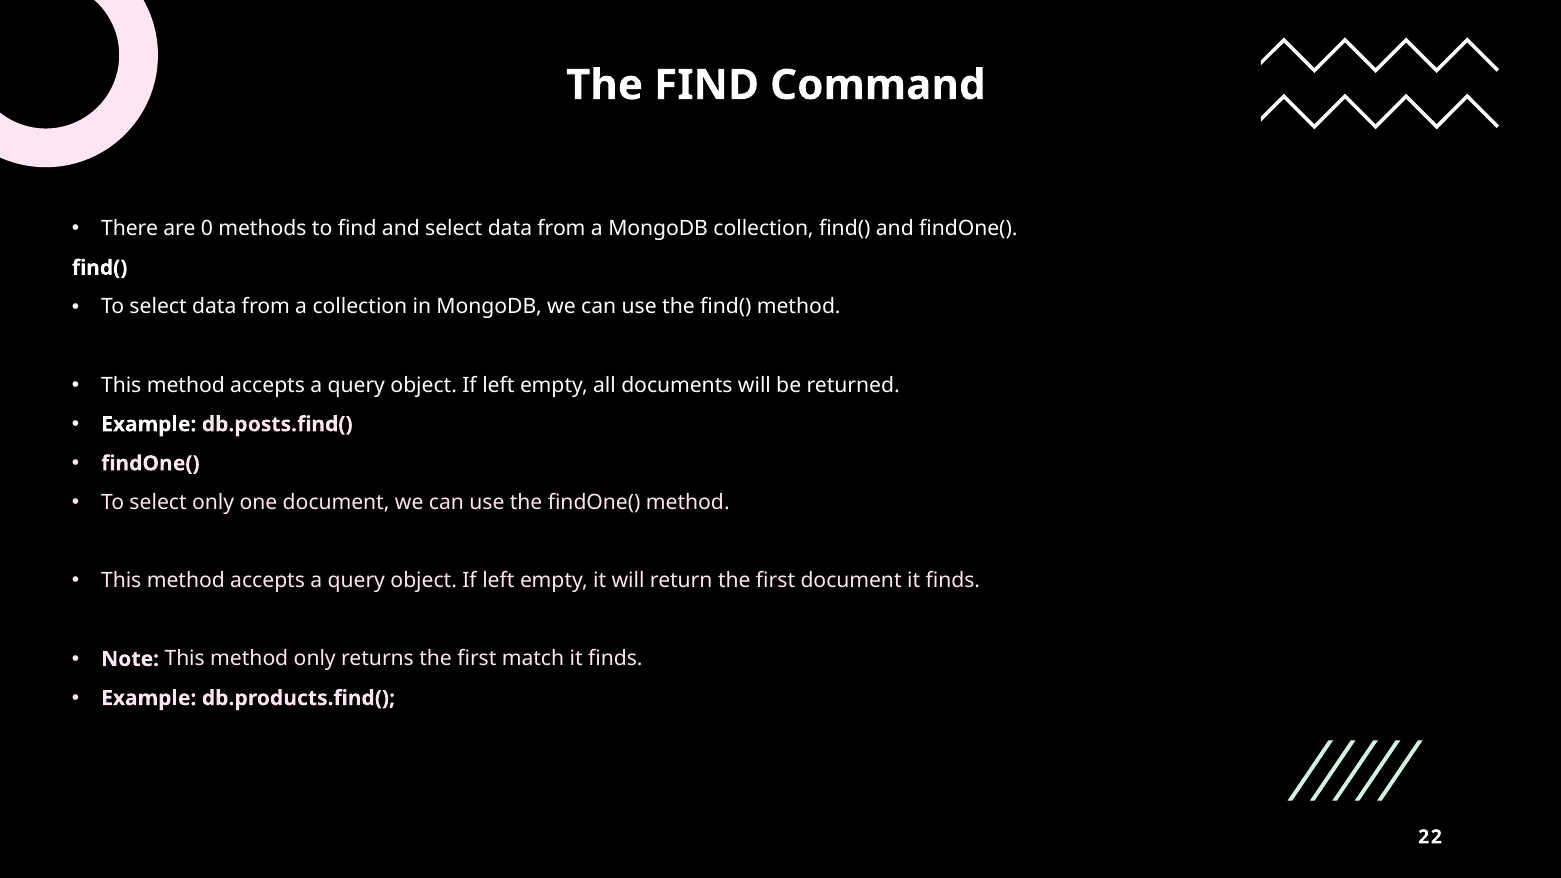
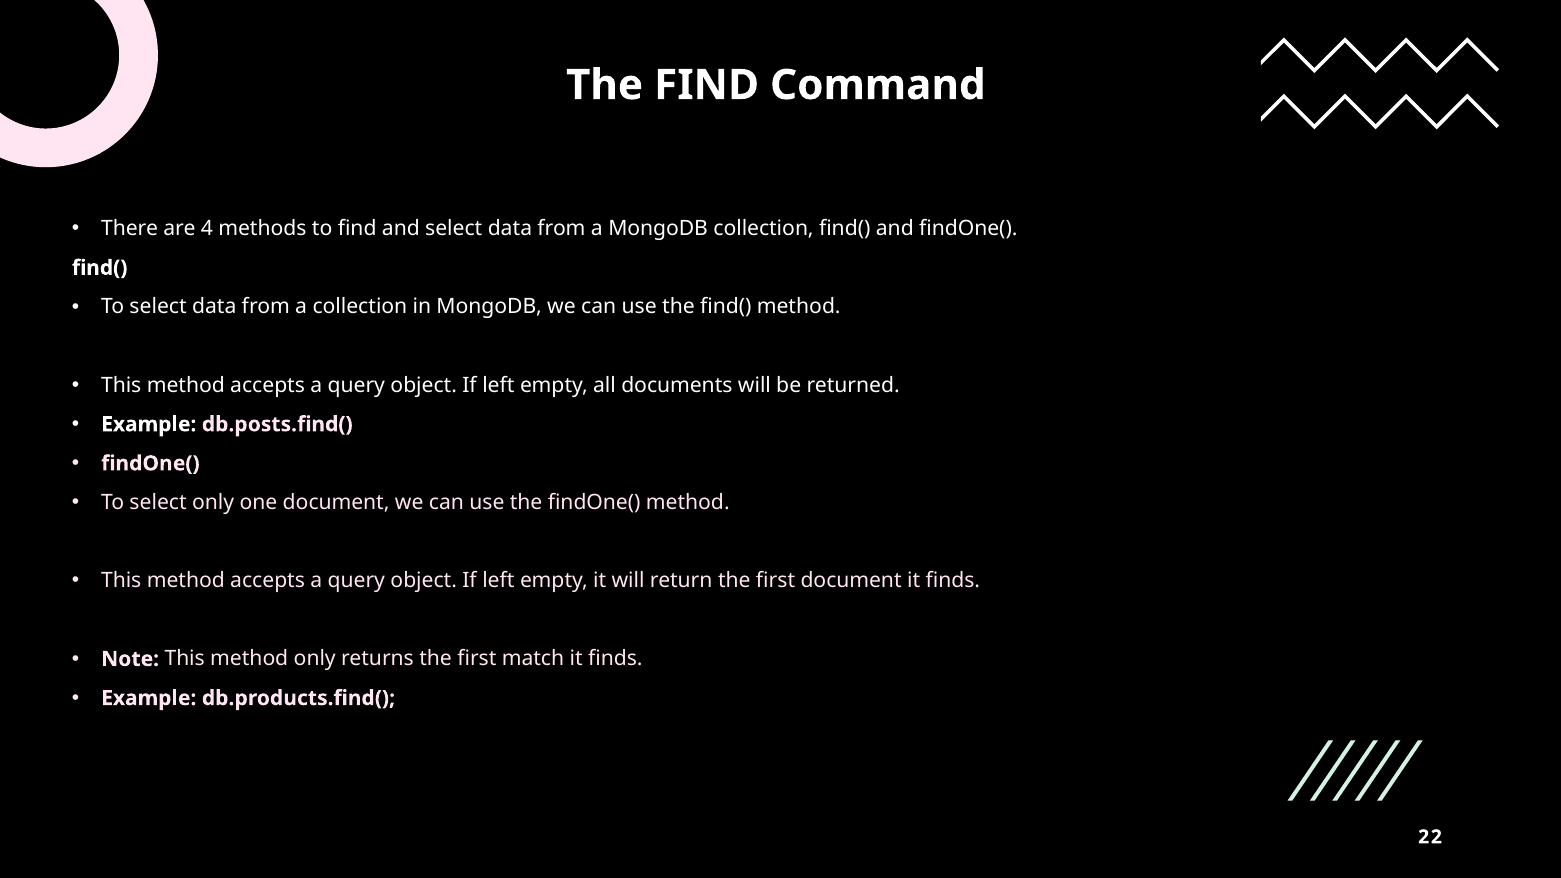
0: 0 -> 4 (207, 229)
